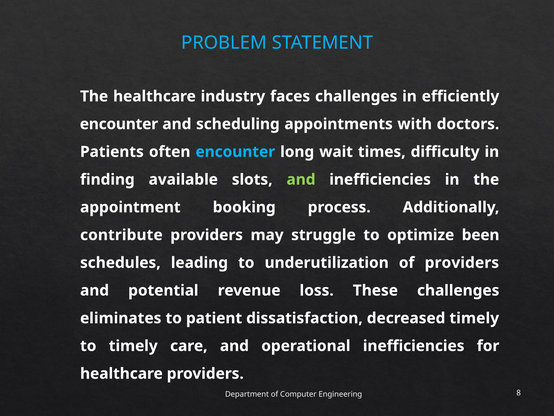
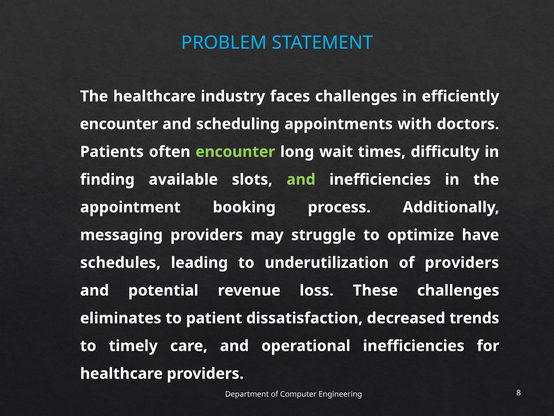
encounter colour: light blue -> light green (235, 152)
contribute: contribute -> messaging (121, 235)
been: been -> have (480, 235)
decreased timely: timely -> trends (474, 318)
